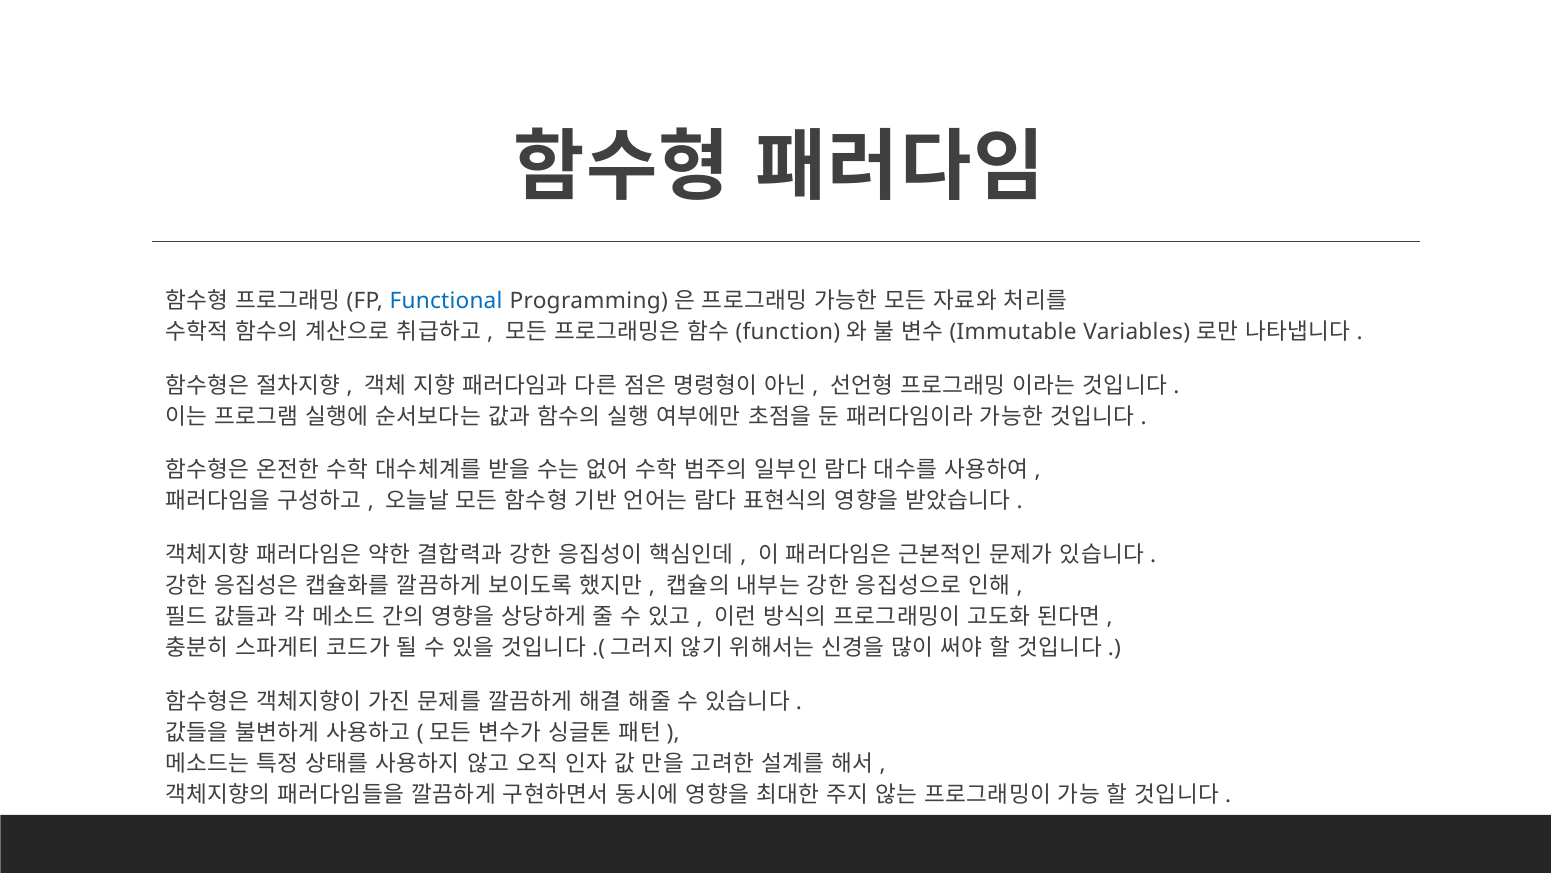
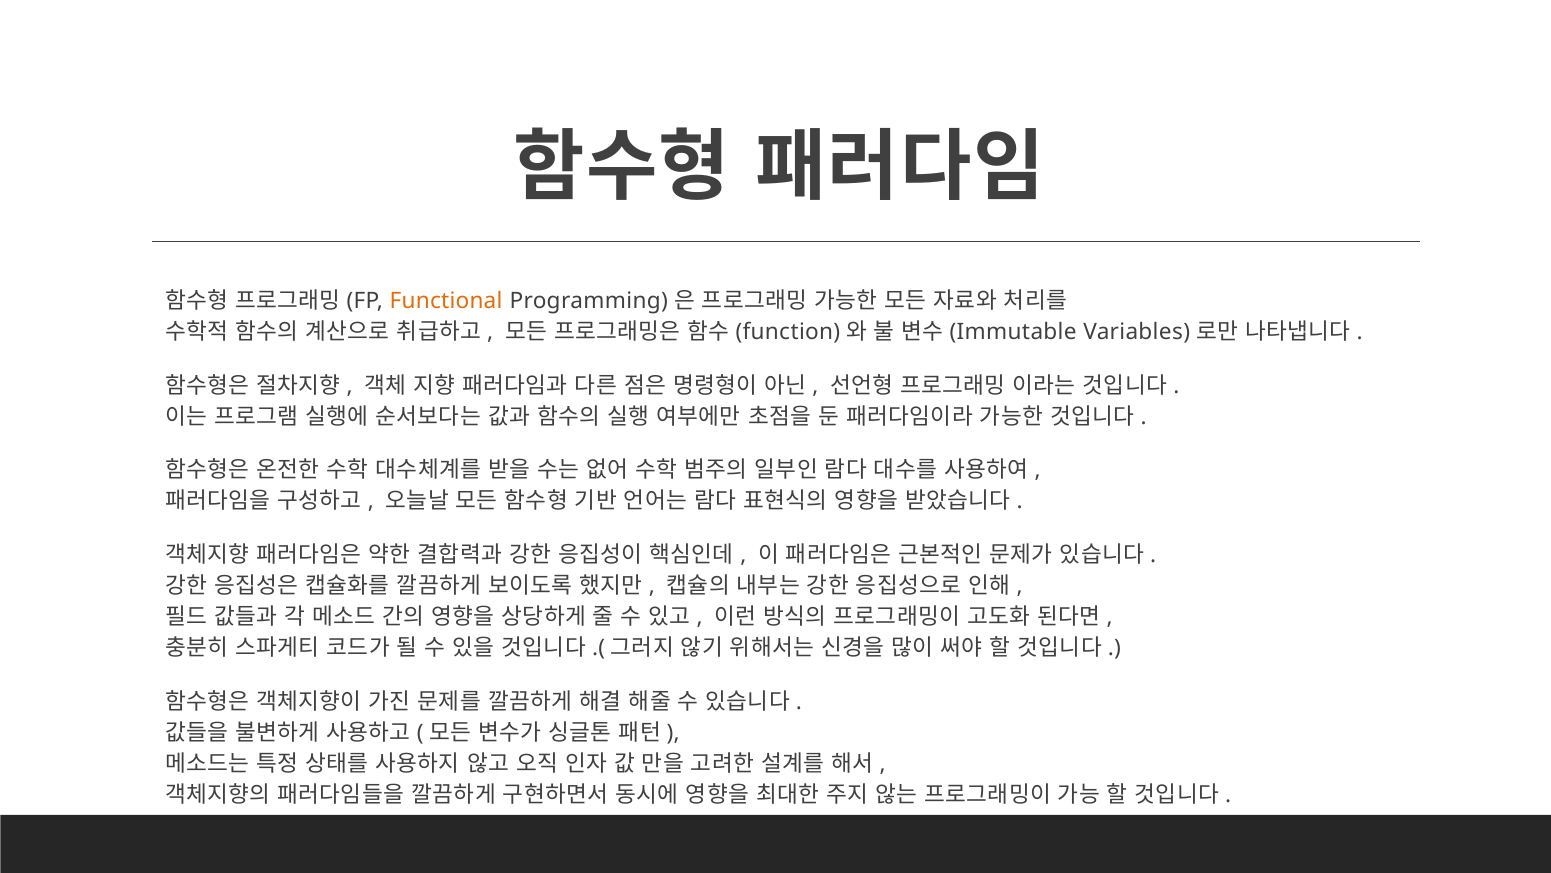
Functional colour: blue -> orange (446, 301)
